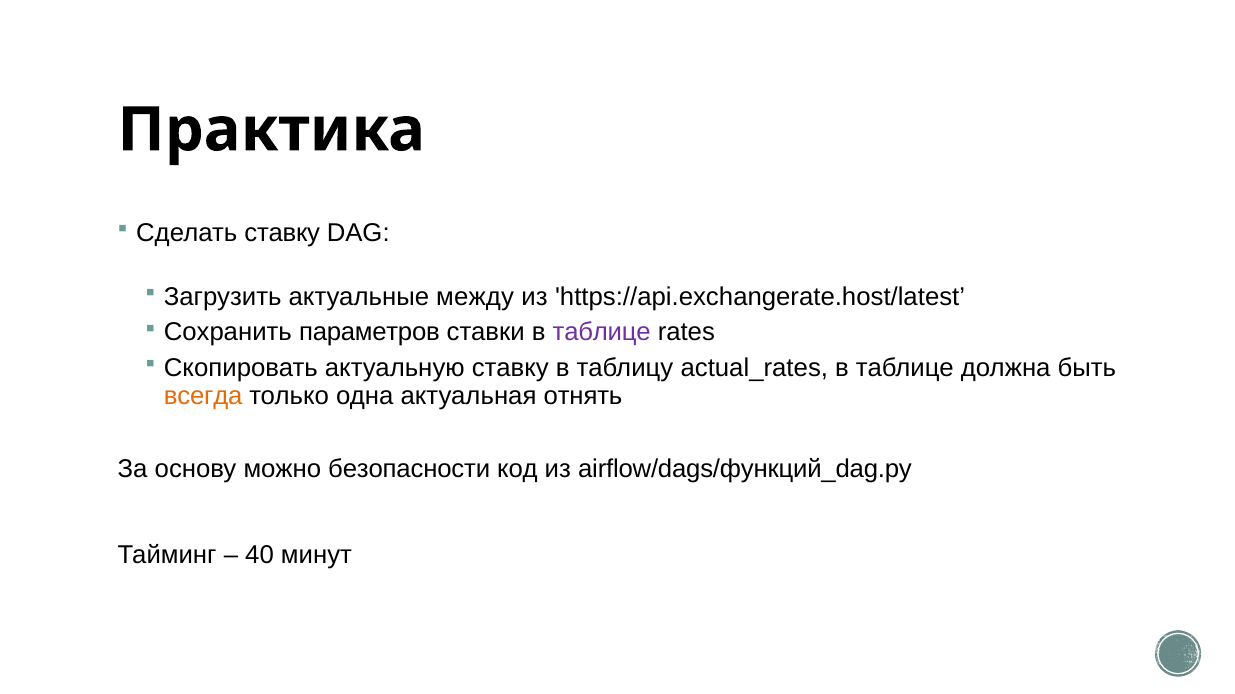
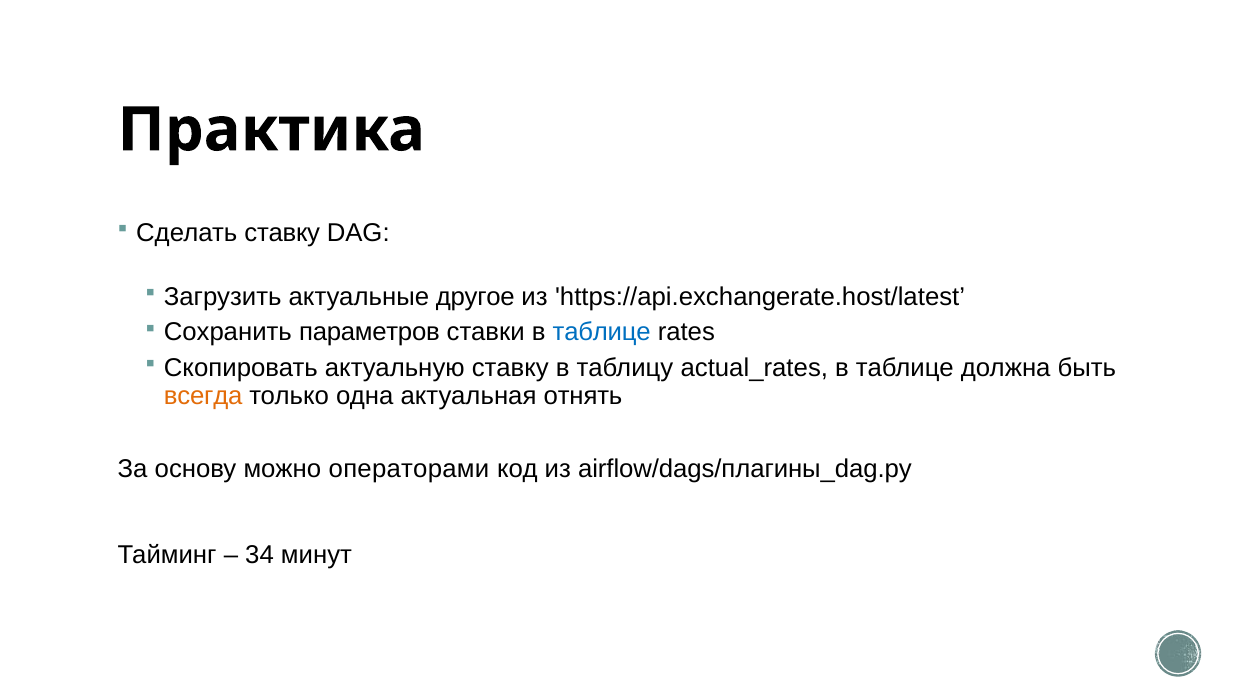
между: между -> другое (475, 297)
таблице colour: purple -> blue (602, 333)
безопасности: безопасности -> операторами (409, 470)
airflow/dags/функций_dag.py: airflow/dags/функций_dag.py -> airflow/dags/плагины_dag.py (745, 470)
40: 40 -> 34 (260, 556)
